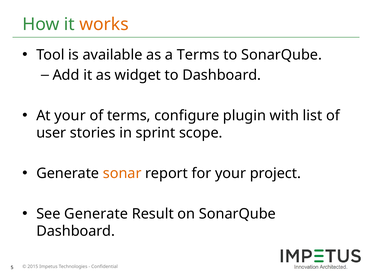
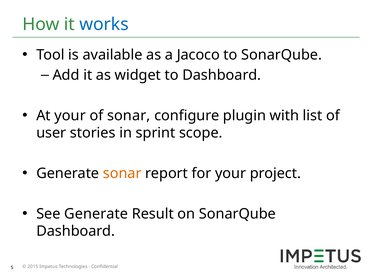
works colour: orange -> blue (104, 24)
a Terms: Terms -> Jacoco (198, 55)
of terms: terms -> sonar (129, 116)
